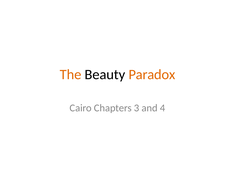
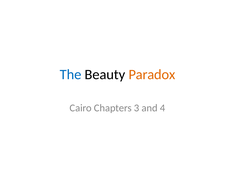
The colour: orange -> blue (71, 75)
